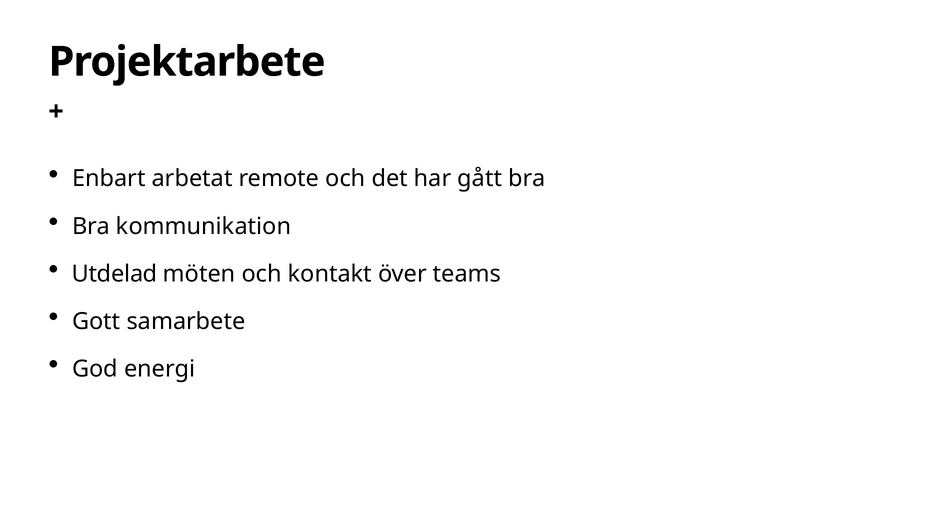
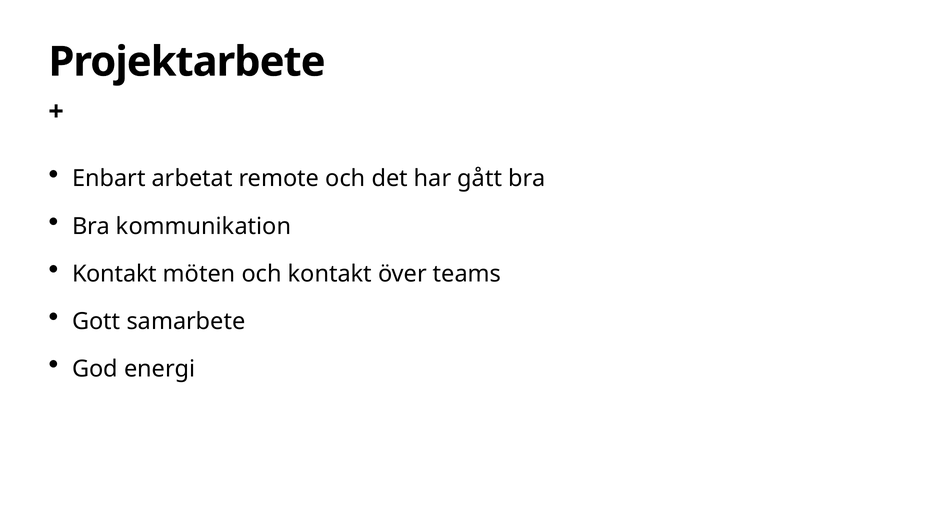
Utdelad: Utdelad -> Kontakt (115, 274)
